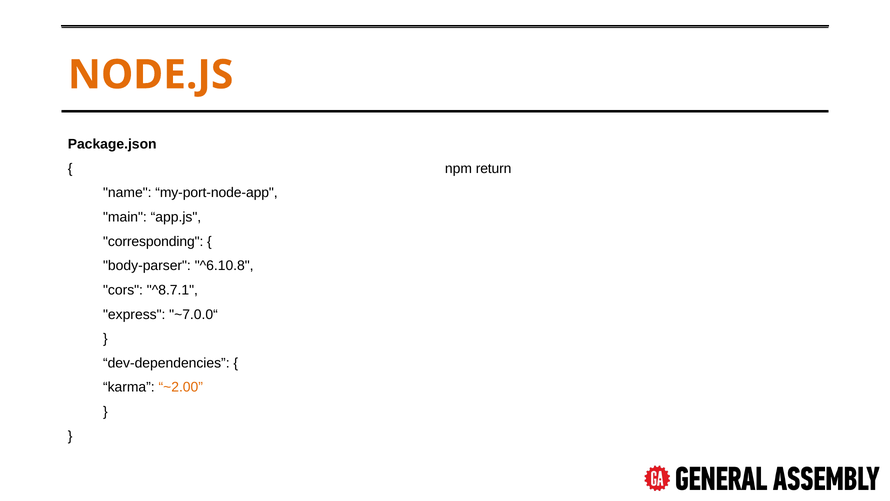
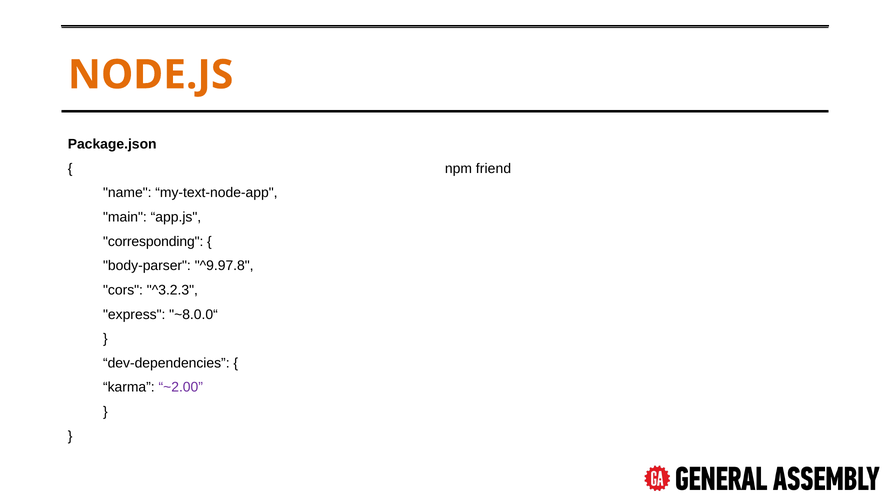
return: return -> friend (493, 168)
my-port-node-app: my-port-node-app -> my-text-node-app (216, 193)
^6.10.8: ^6.10.8 -> ^9.97.8 (224, 266)
^8.7.1: ^8.7.1 -> ^3.2.3 (172, 290)
~7.0.0“: ~7.0.0“ -> ~8.0.0“ (194, 314)
~2.00 colour: orange -> purple (181, 387)
